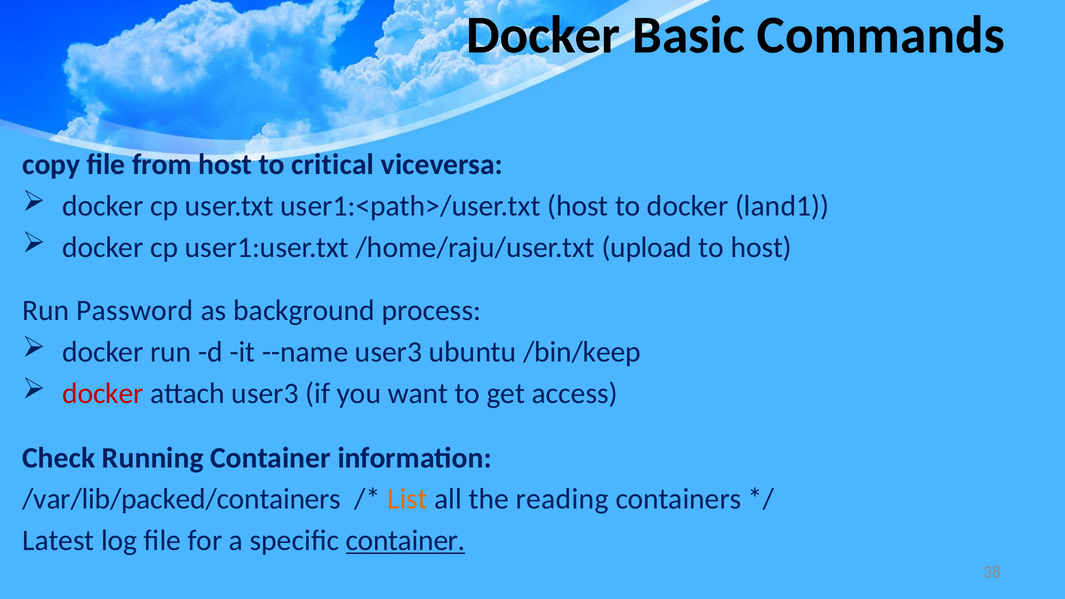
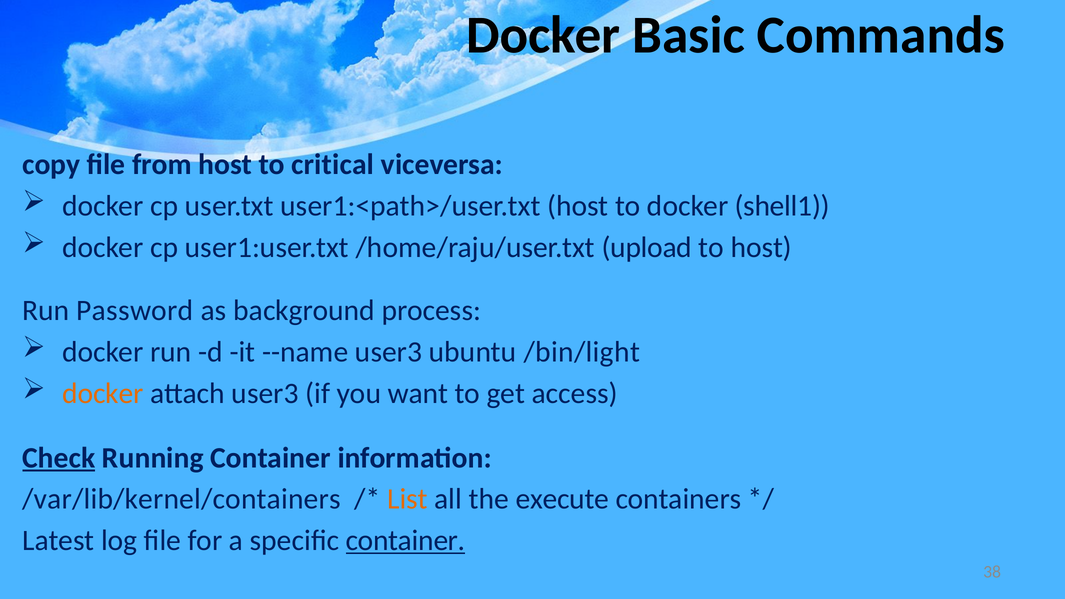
land1: land1 -> shell1 (782, 206)
/bin/keep: /bin/keep -> /bin/light (582, 352)
docker colour: red -> orange (103, 394)
Check underline: none -> present (59, 458)
/var/lib/packed/containers: /var/lib/packed/containers -> /var/lib/kernel/containers (181, 499)
reading: reading -> execute (562, 499)
